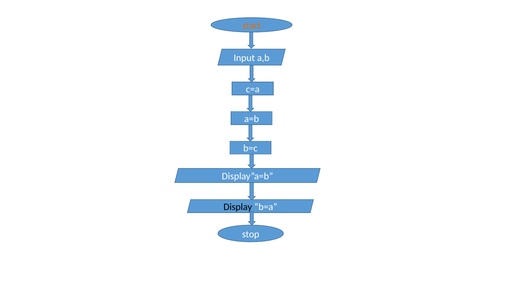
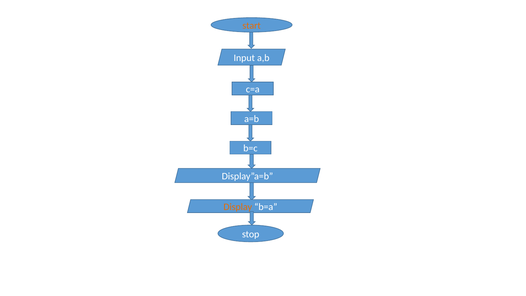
Display colour: black -> orange (238, 207)
